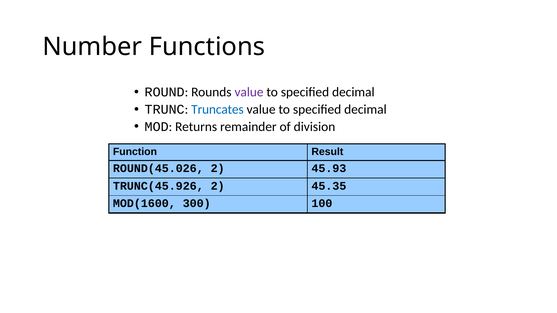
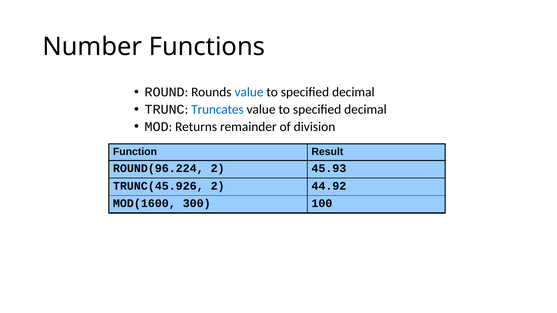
value colour: purple -> blue (249, 92)
ROUND(45.026: ROUND(45.026 -> ROUND(96.224 (158, 168)
45.35: 45.35 -> 44.92 (329, 186)
